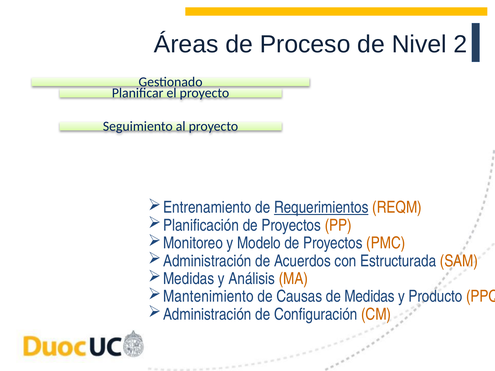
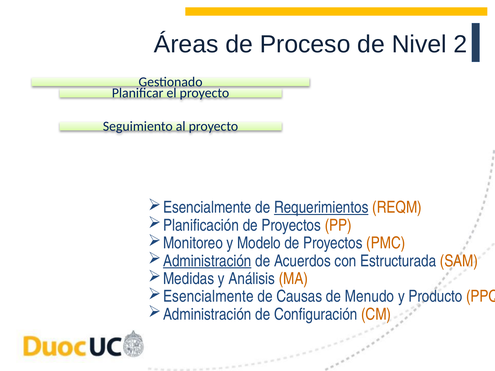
Entrenamiento: Entrenamiento -> Esencialmente (207, 208)
Administración underline: none -> present (207, 261)
Mantenimiento: Mantenimiento -> Esencialmente (208, 297)
de Medidas: Medidas -> Menudo (369, 297)
